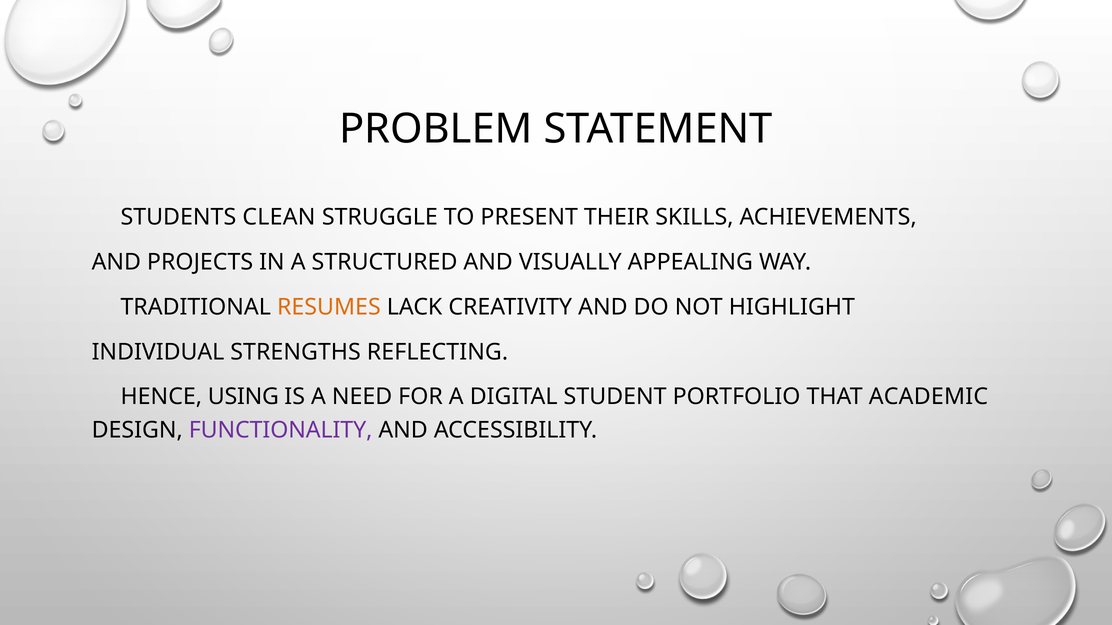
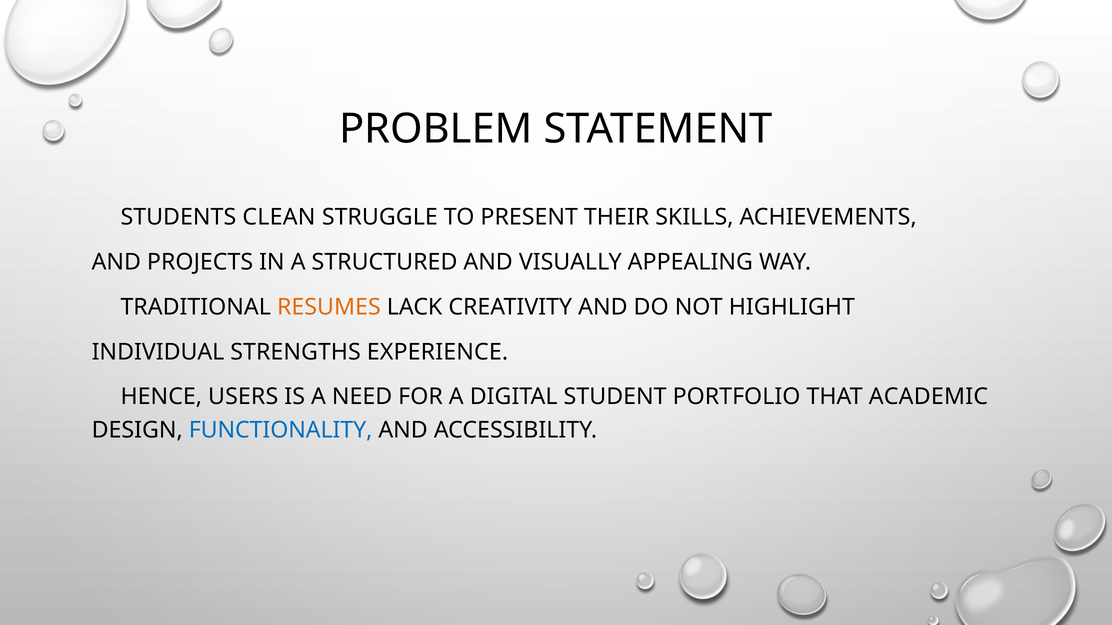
REFLECTING: REFLECTING -> EXPERIENCE (437, 352)
USING: USING -> USERS (243, 397)
FUNCTIONALITY colour: purple -> blue (281, 431)
